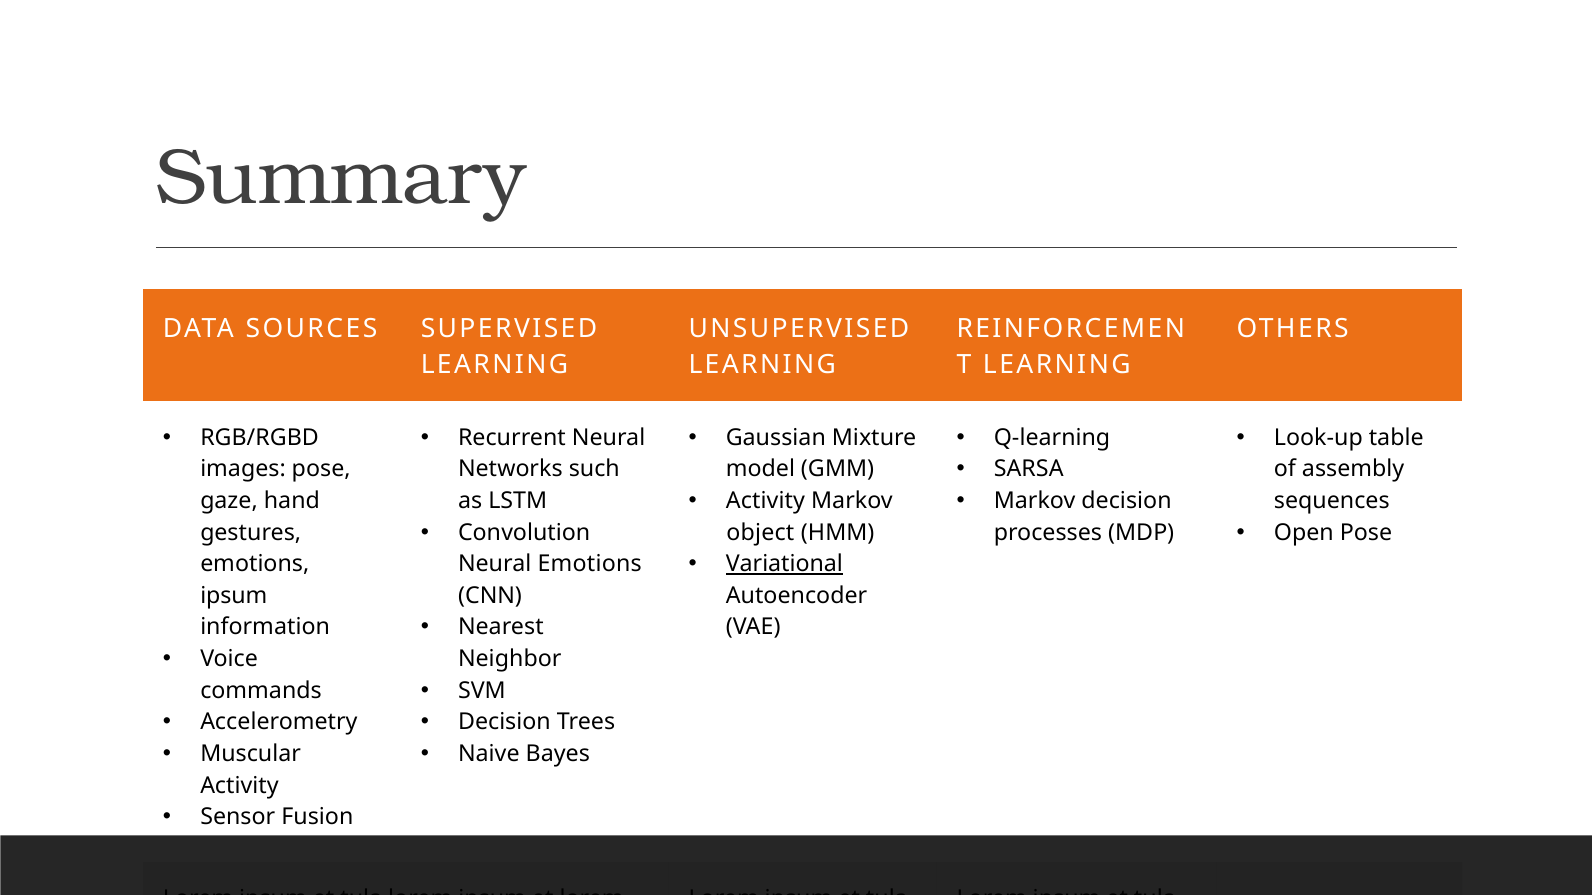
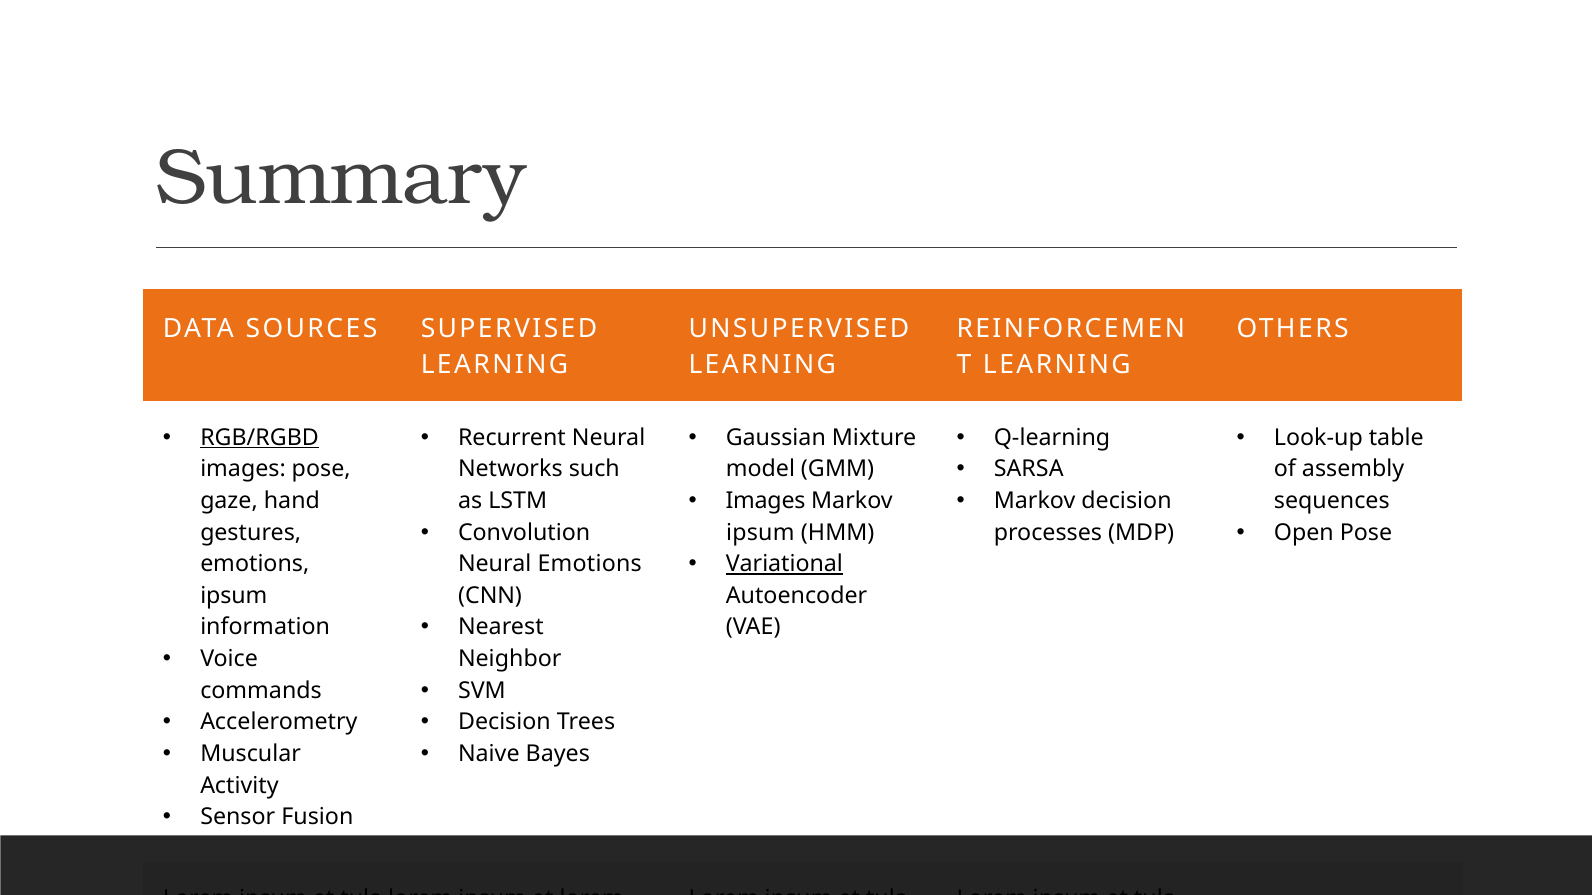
RGB/RGBD underline: none -> present (260, 438)
Activity: Activity -> Images (766, 501)
object: object -> ipsum (760, 533)
